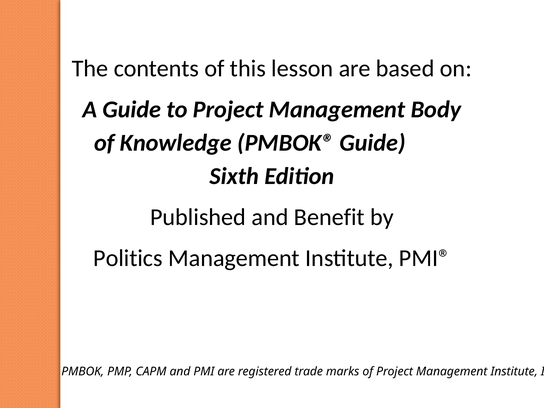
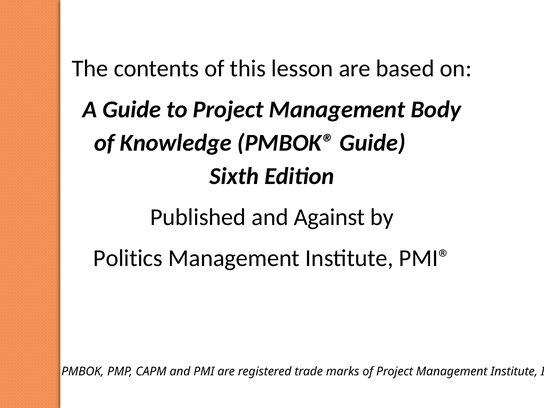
Benefit: Benefit -> Against (329, 217)
